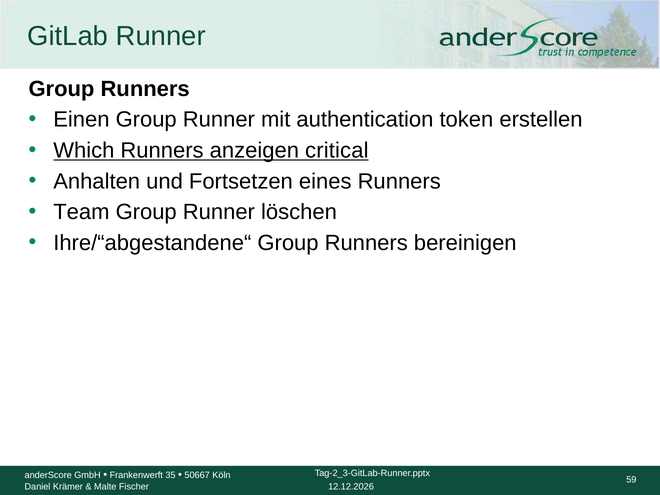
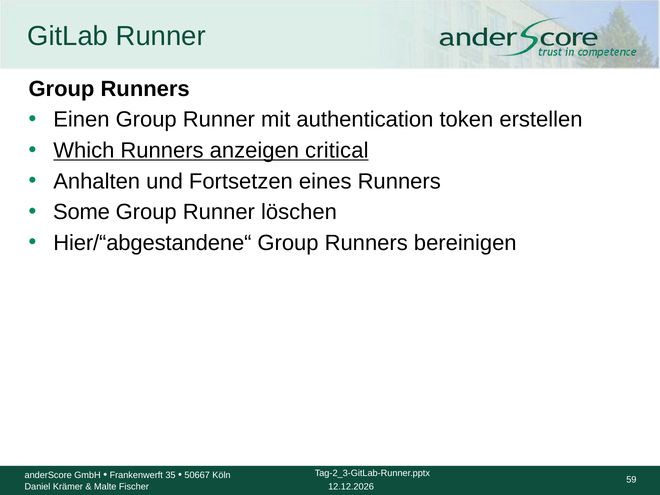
Team: Team -> Some (82, 212)
Ihre/“abgestandene“: Ihre/“abgestandene“ -> Hier/“abgestandene“ (152, 243)
